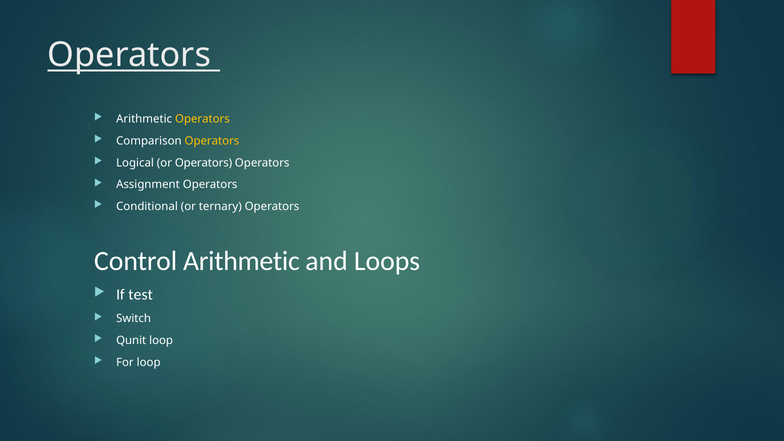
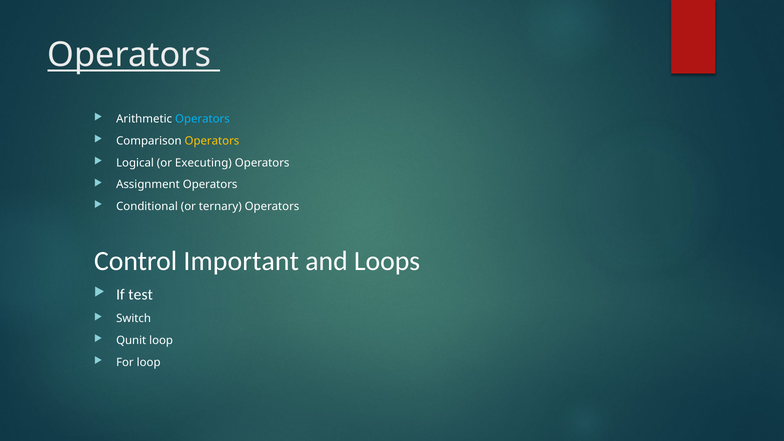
Operators colour: yellow -> light blue (202, 119)
or Operators: Operators -> Executing (203, 163)
Control Arithmetic: Arithmetic -> Important (241, 261)
